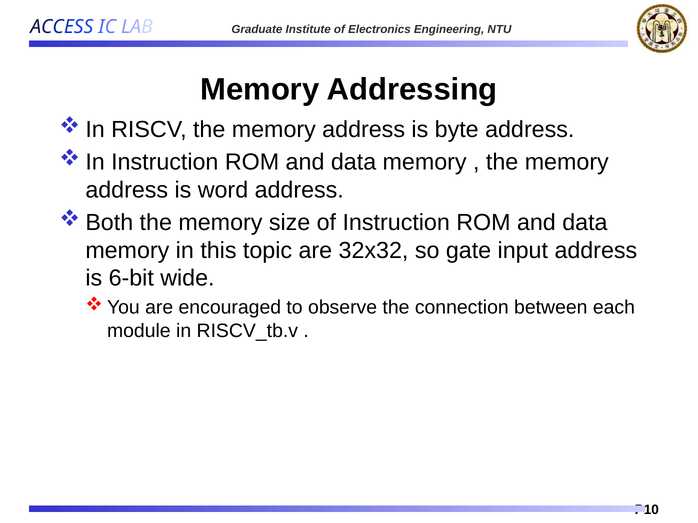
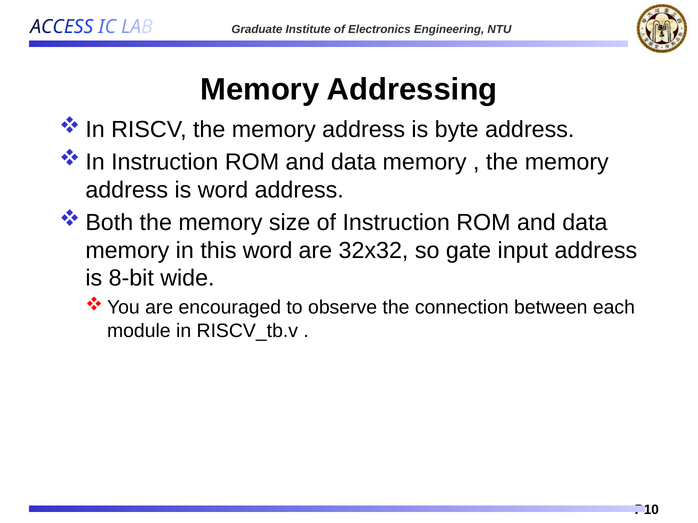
this topic: topic -> word (268, 251)
6-bit: 6-bit -> 8-bit (131, 278)
